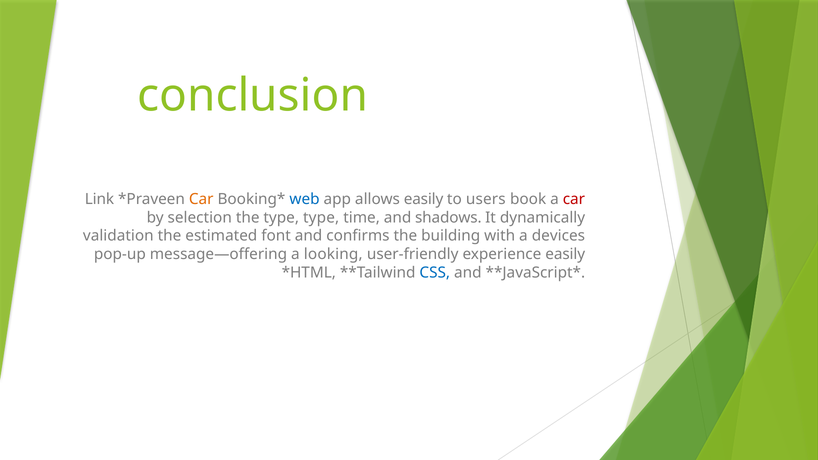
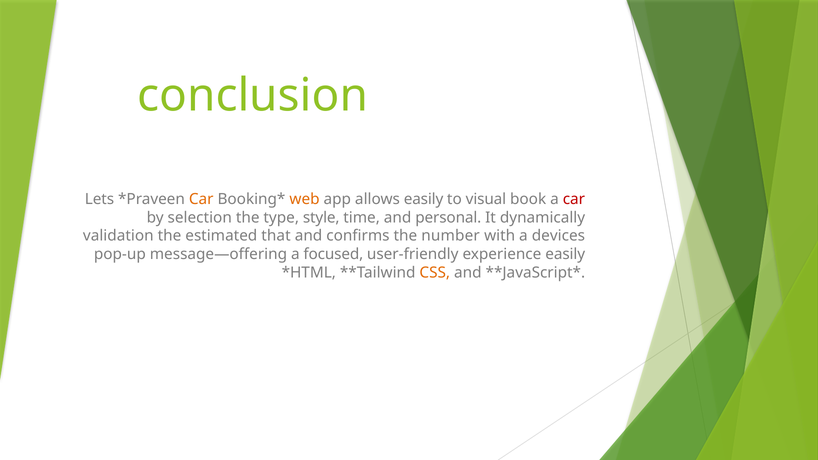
Link: Link -> Lets (99, 199)
web colour: blue -> orange (305, 199)
users: users -> visual (486, 199)
type type: type -> style (321, 218)
shadows: shadows -> personal (448, 218)
font: font -> that (276, 236)
building: building -> number (451, 236)
looking: looking -> focused (333, 254)
CSS colour: blue -> orange (435, 273)
